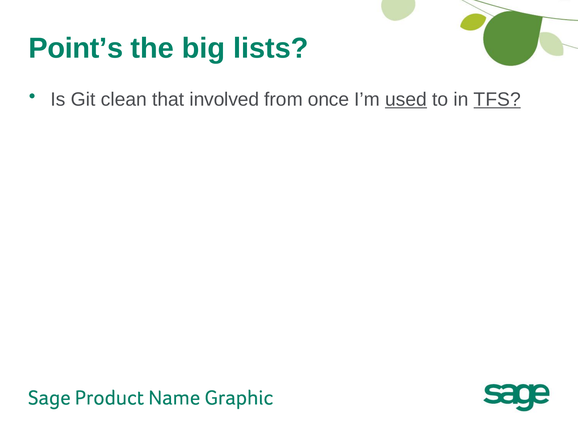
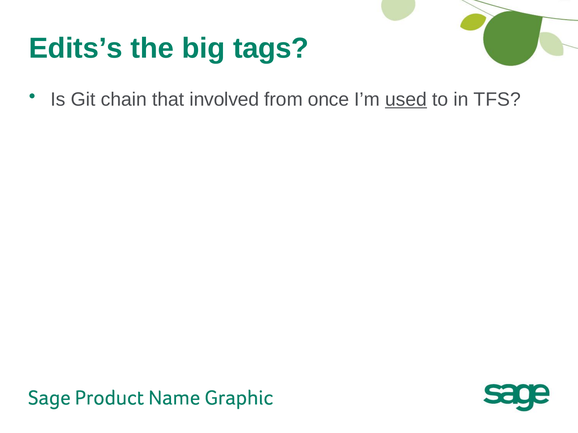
Point’s: Point’s -> Edits’s (76, 48)
lists: lists -> tags (271, 48)
clean: clean -> chain (124, 100)
TFS underline: present -> none (497, 100)
